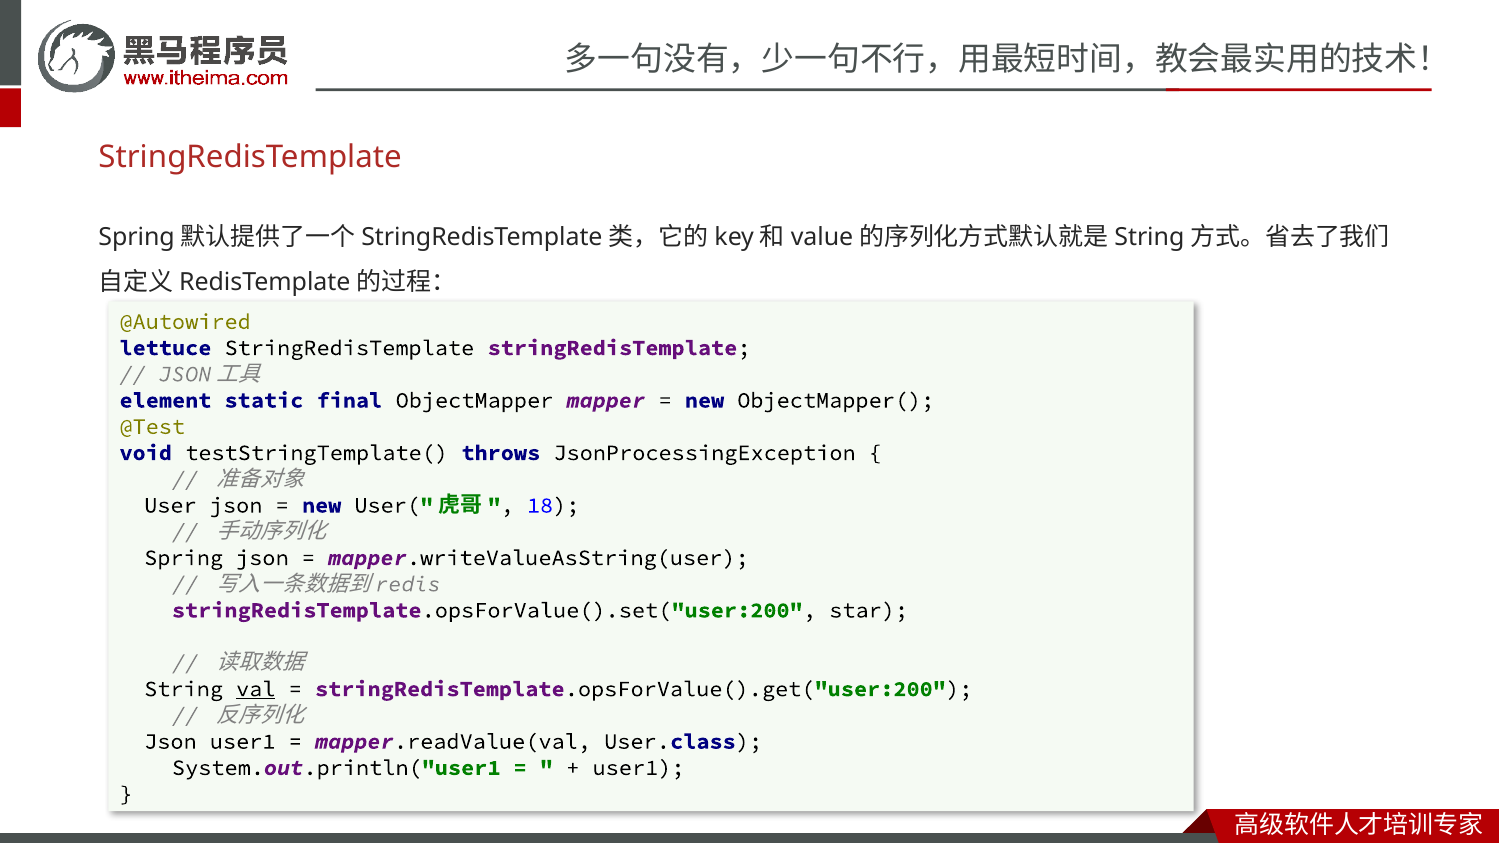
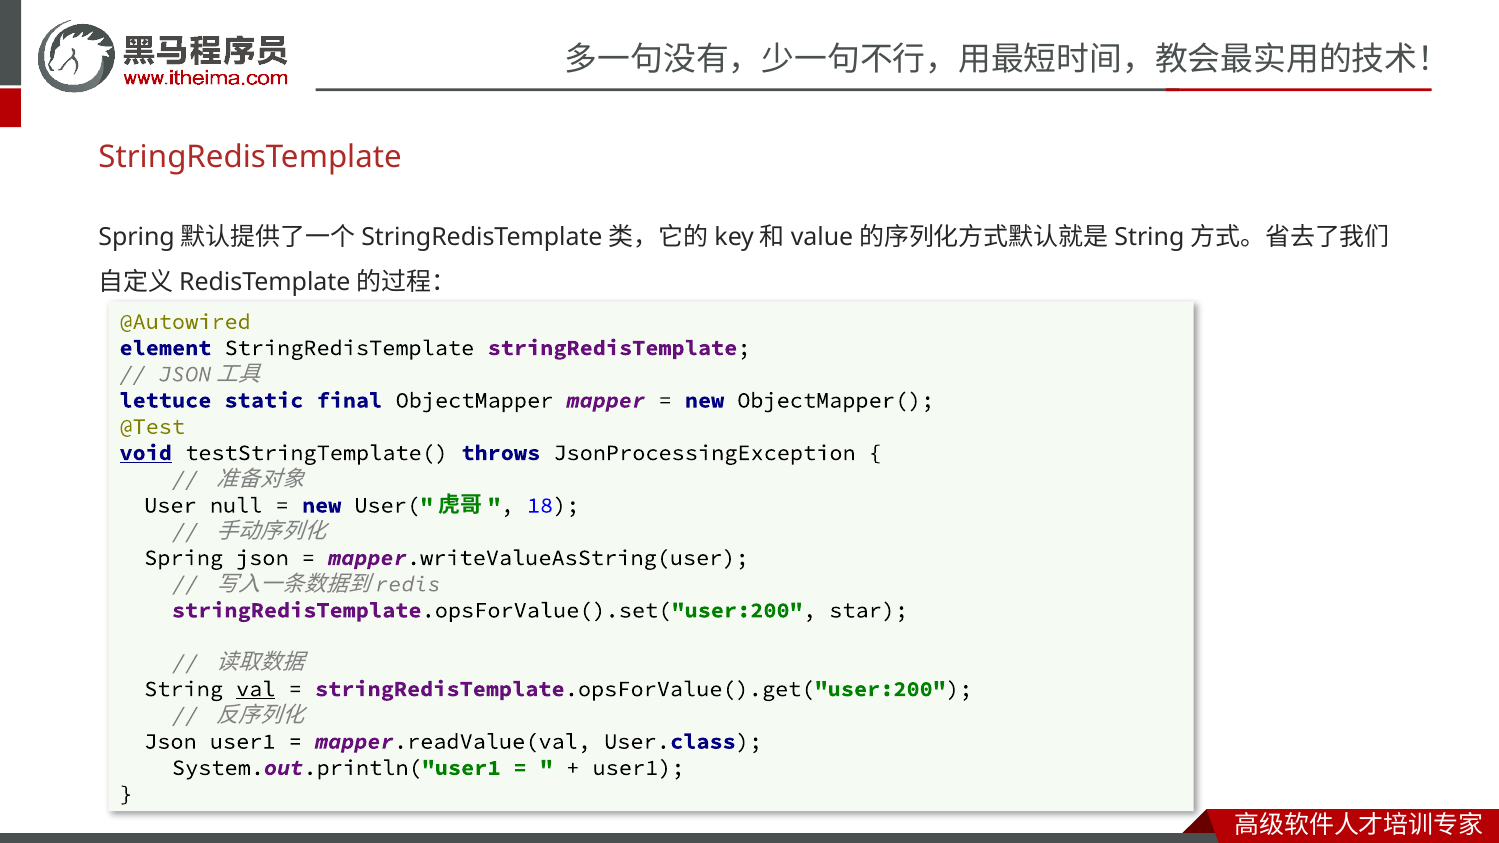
lettuce: lettuce -> element (165, 348)
element: element -> lettuce (165, 400)
void underline: none -> present (146, 453)
User json: json -> null (236, 505)
